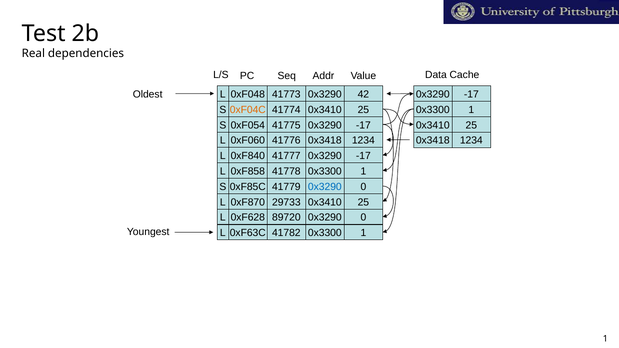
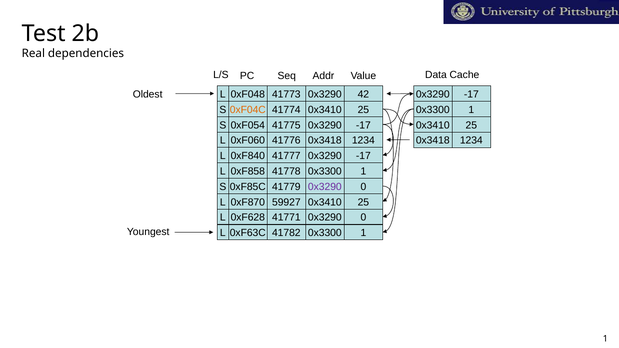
0x3290 colour: blue -> purple (325, 187)
29733: 29733 -> 59927 (286, 202)
89720: 89720 -> 41771 (286, 218)
